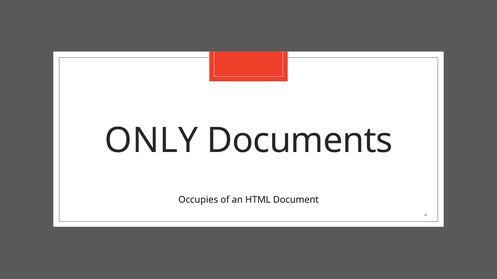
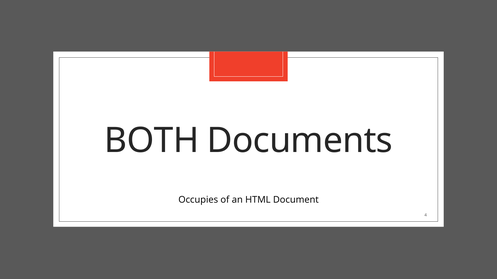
ONLY: ONLY -> BOTH (152, 141)
